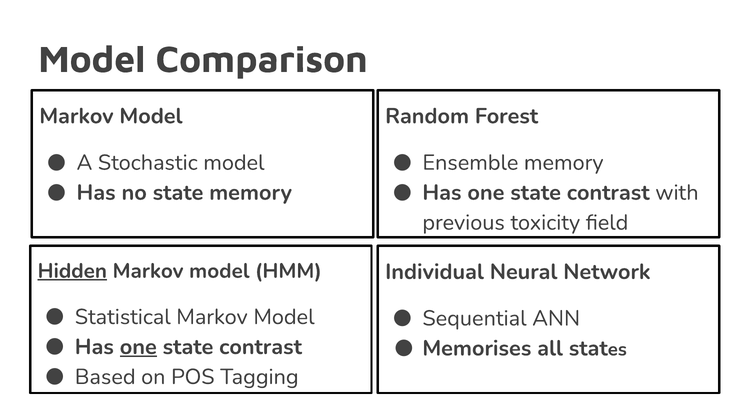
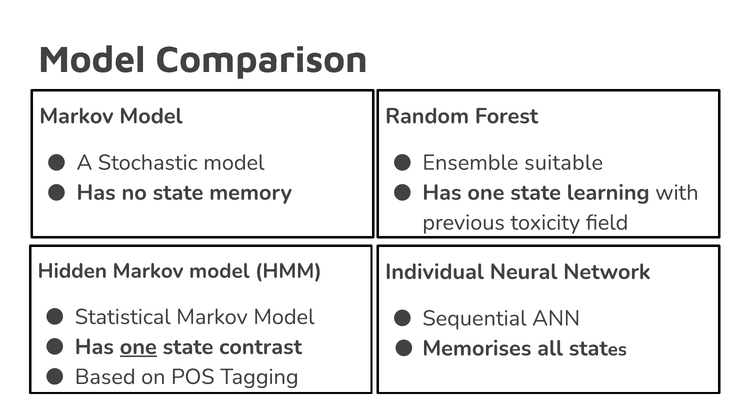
Ensemble memory: memory -> suitable (564, 162)
contrast: contrast -> learning (608, 192)
Hidden underline: present -> none (72, 271)
